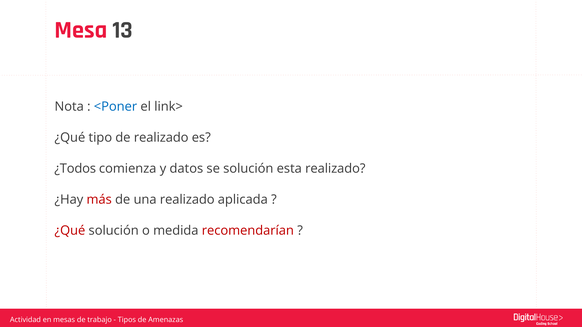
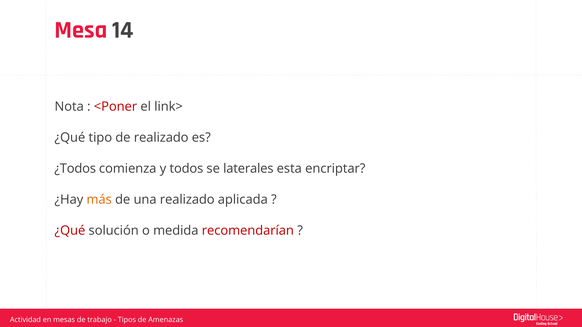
13: 13 -> 14 (123, 30)
<Poner colour: blue -> red (115, 107)
datos: datos -> todos (186, 169)
se solución: solución -> laterales (248, 169)
esta realizado: realizado -> encriptar (335, 169)
más colour: red -> orange (99, 200)
